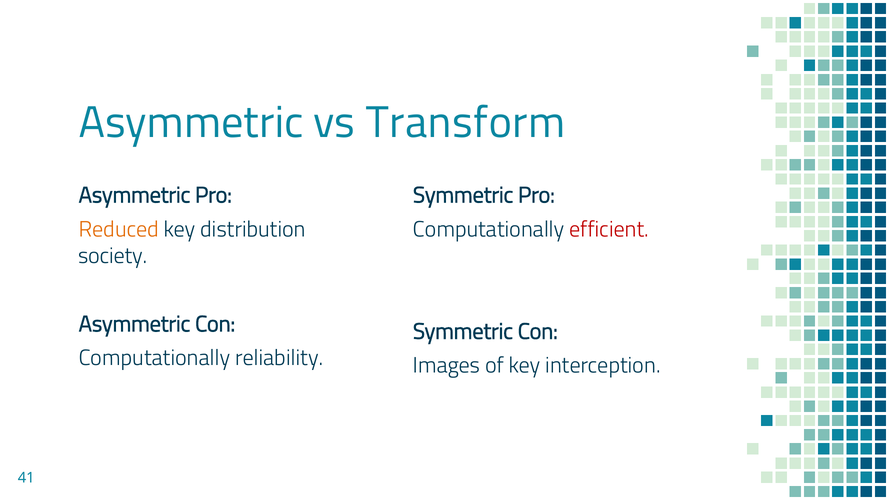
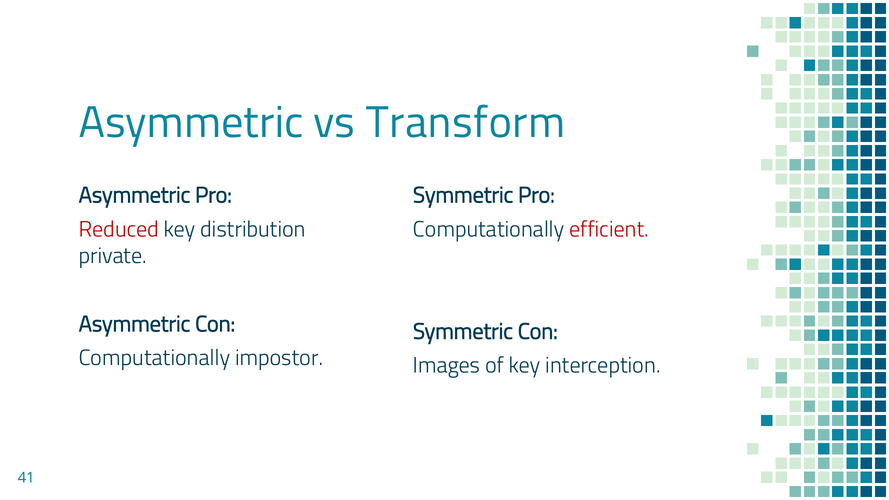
Reduced colour: orange -> red (119, 229)
society: society -> private (113, 256)
reliability: reliability -> impostor (279, 358)
